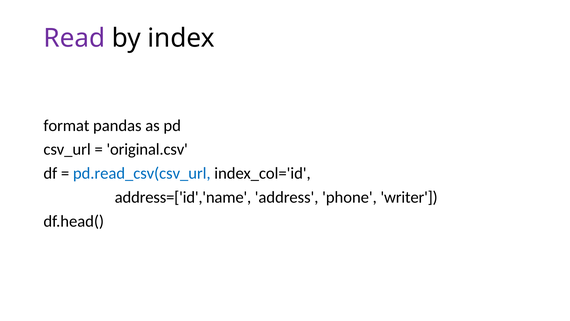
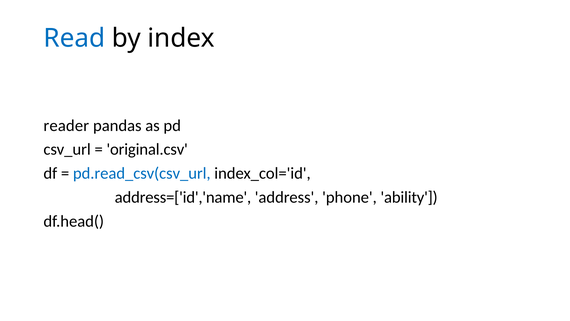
Read colour: purple -> blue (74, 38)
format: format -> reader (66, 125)
writer: writer -> ability (409, 197)
